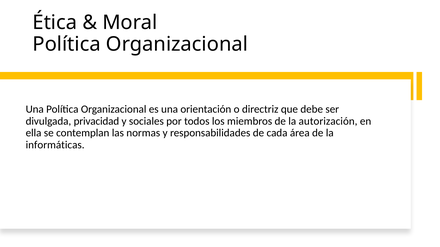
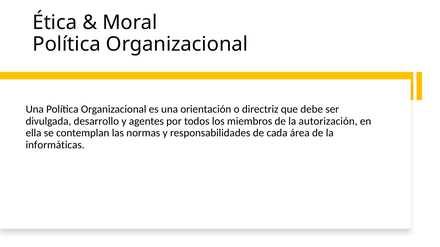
privacidad: privacidad -> desarrollo (96, 121)
sociales: sociales -> agentes (146, 121)
